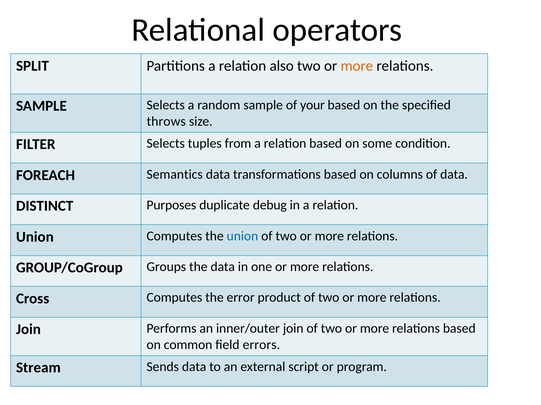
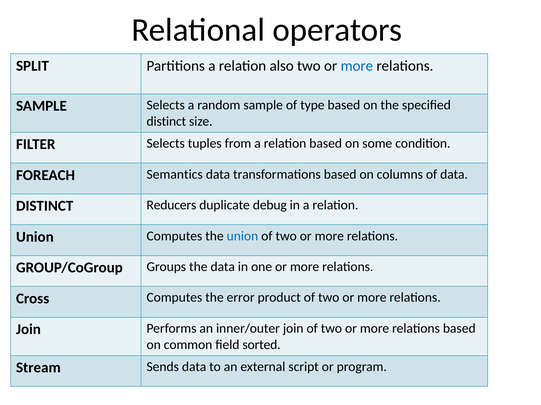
more colour: orange -> blue (357, 66)
your: your -> type (312, 105)
throws: throws -> distinct (166, 122)
Purposes: Purposes -> Reducers (171, 205)
errors: errors -> sorted (262, 345)
